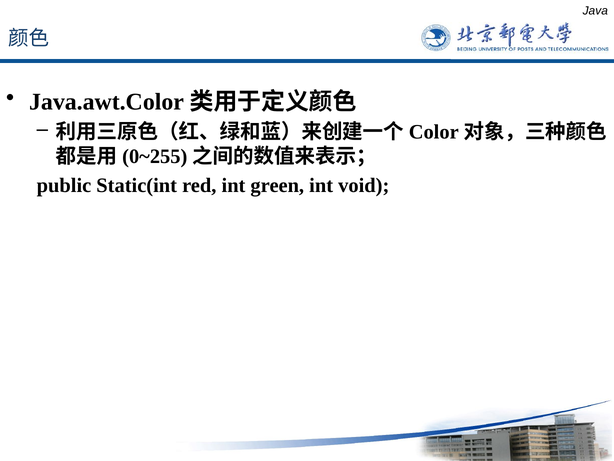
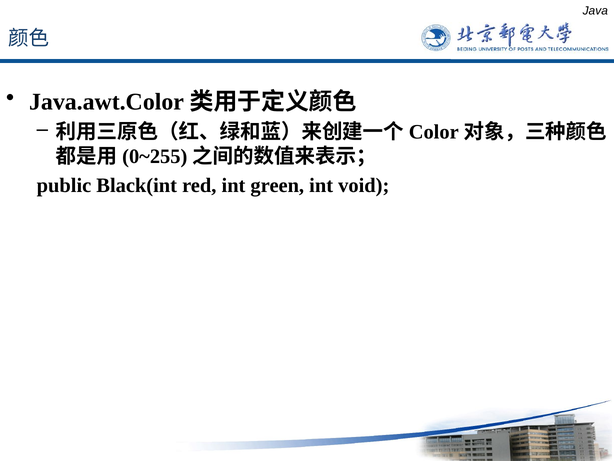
Static(int: Static(int -> Black(int (137, 185)
